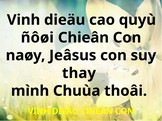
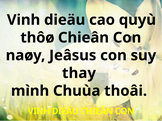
ñôøi: ñôøi -> thôø (37, 38)
